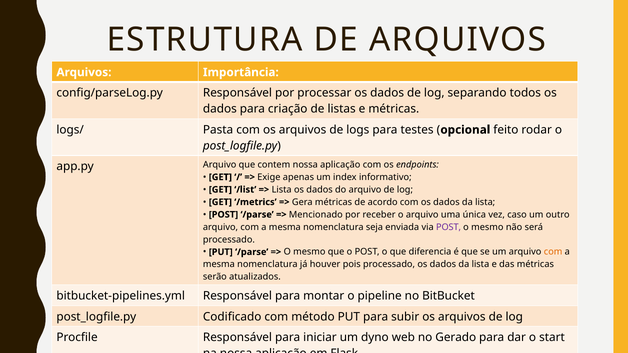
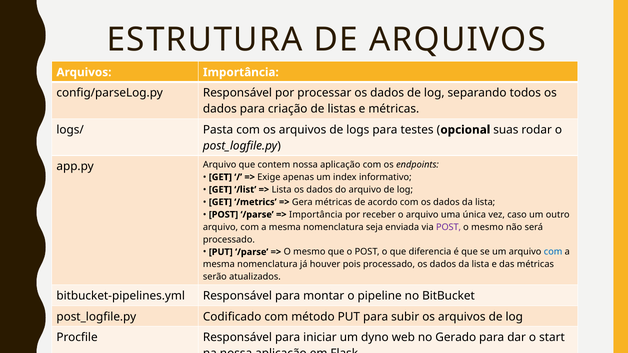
feito: feito -> suas (506, 130)
Mencionado: Mencionado -> Importância (316, 215)
com colour: orange -> blue (553, 252)
